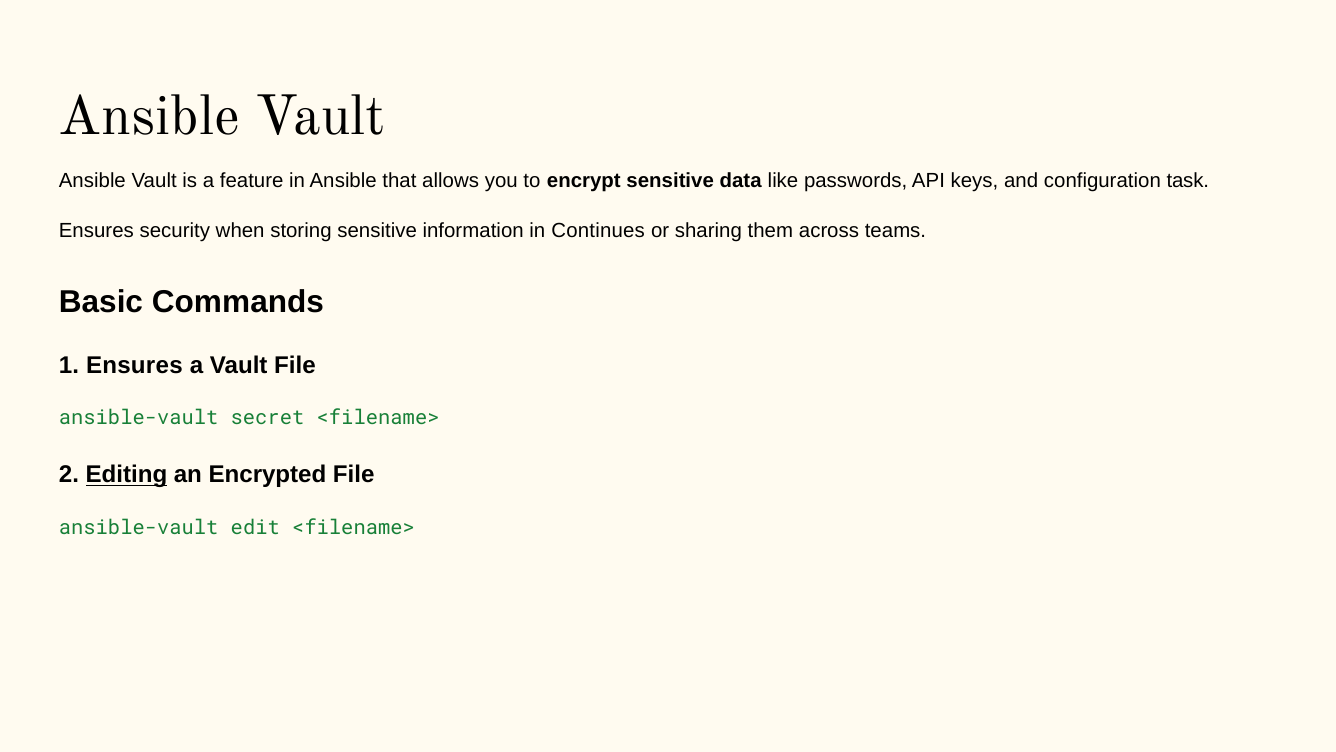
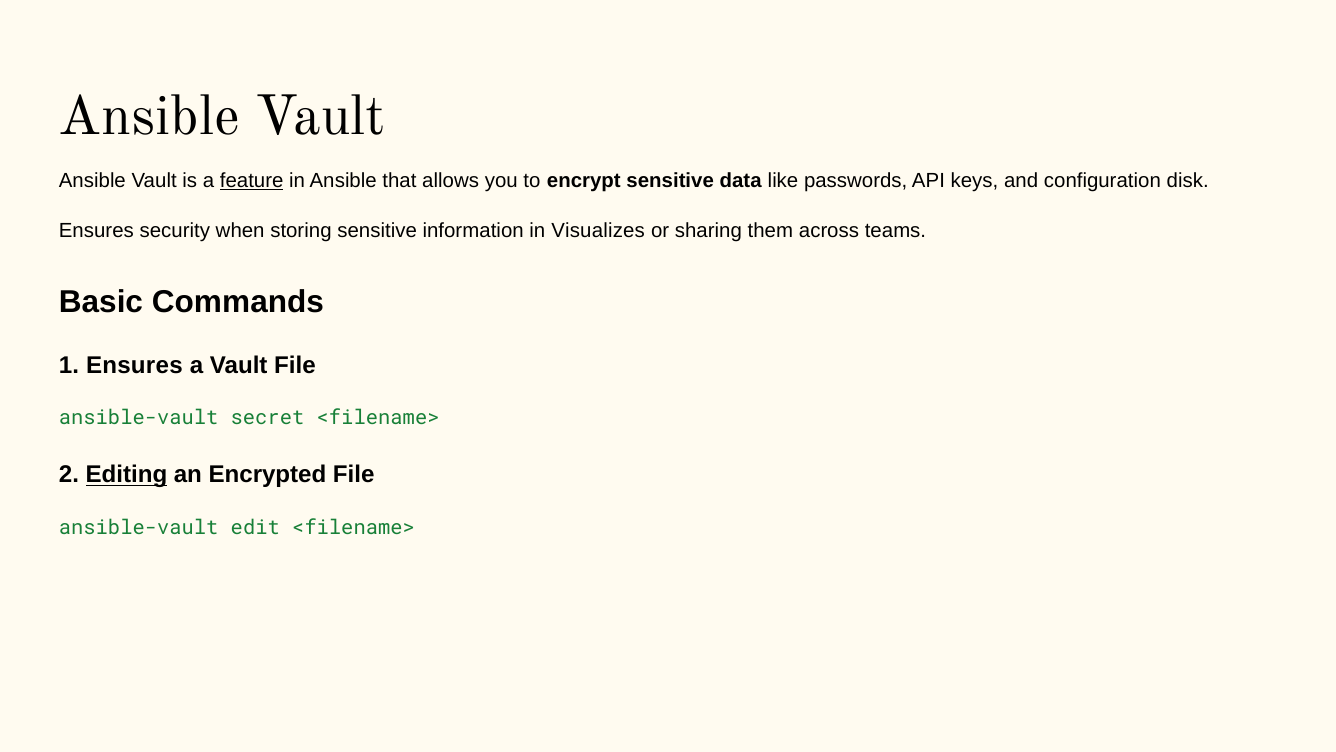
feature underline: none -> present (252, 180)
task: task -> disk (1188, 180)
Continues: Continues -> Visualizes (598, 231)
